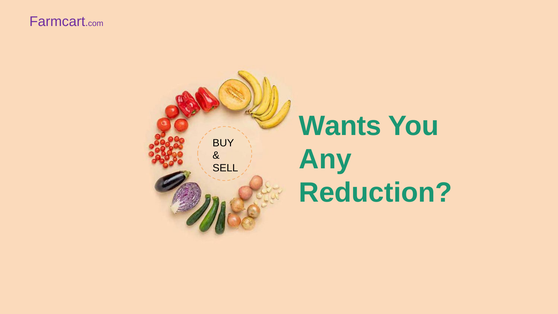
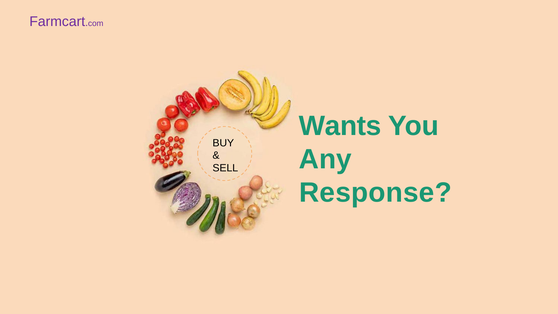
Reduction: Reduction -> Response (375, 193)
